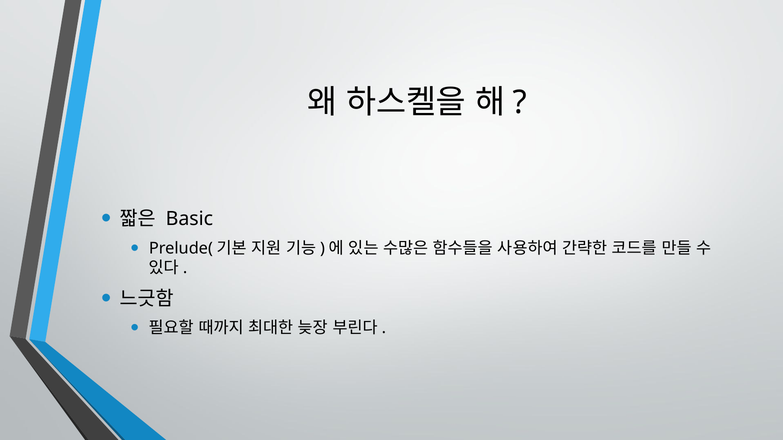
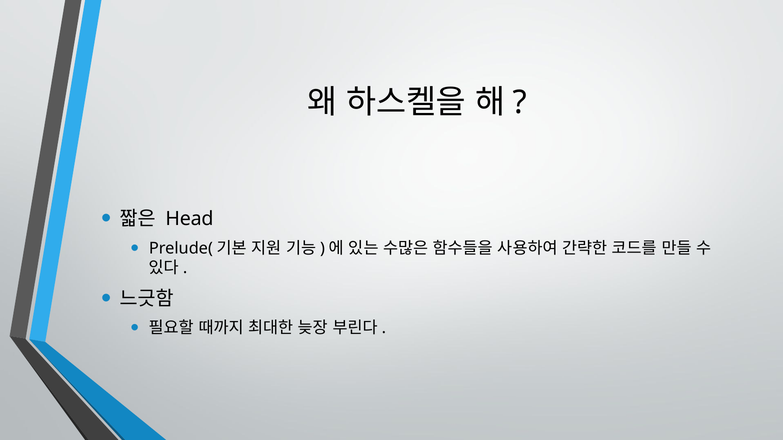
Basic: Basic -> Head (189, 219)
